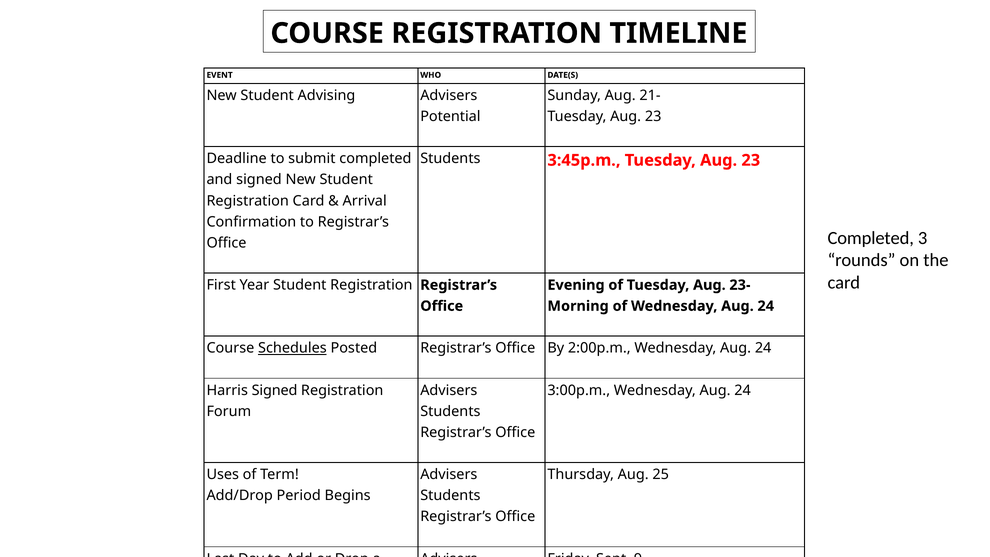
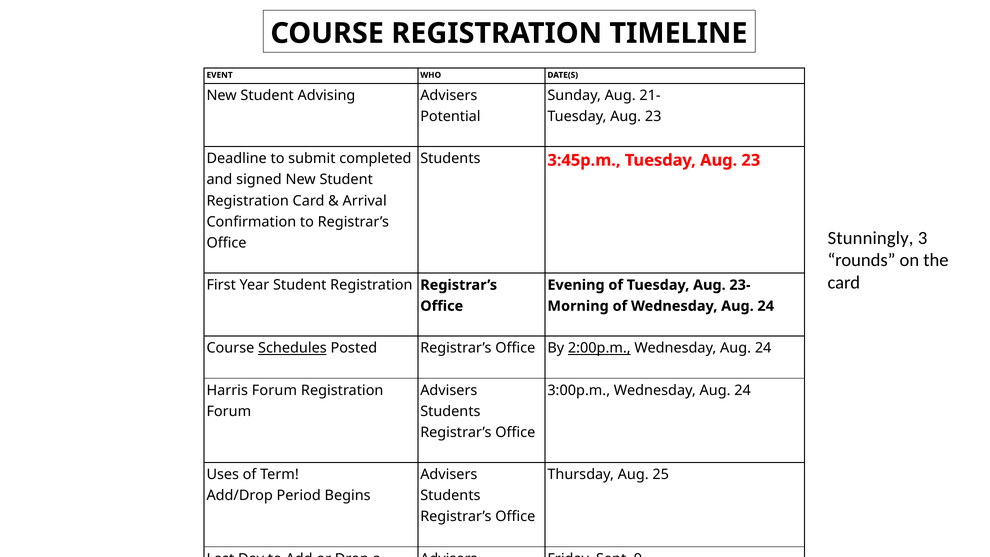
Completed: Completed -> Stunningly (871, 238)
2:00p.m underline: none -> present (599, 348)
Harris Signed: Signed -> Forum (274, 390)
